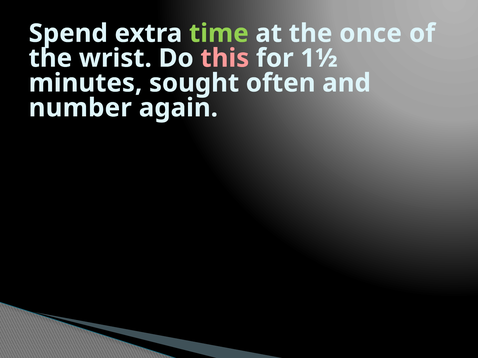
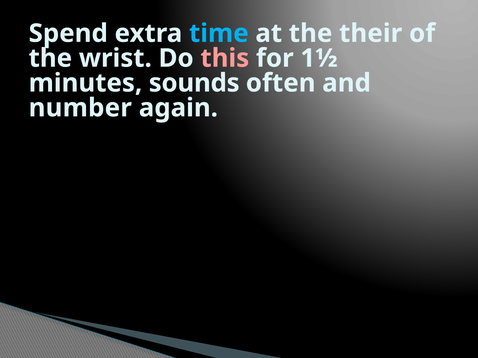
time colour: light green -> light blue (219, 33)
once: once -> their (371, 33)
sought: sought -> sounds (194, 83)
